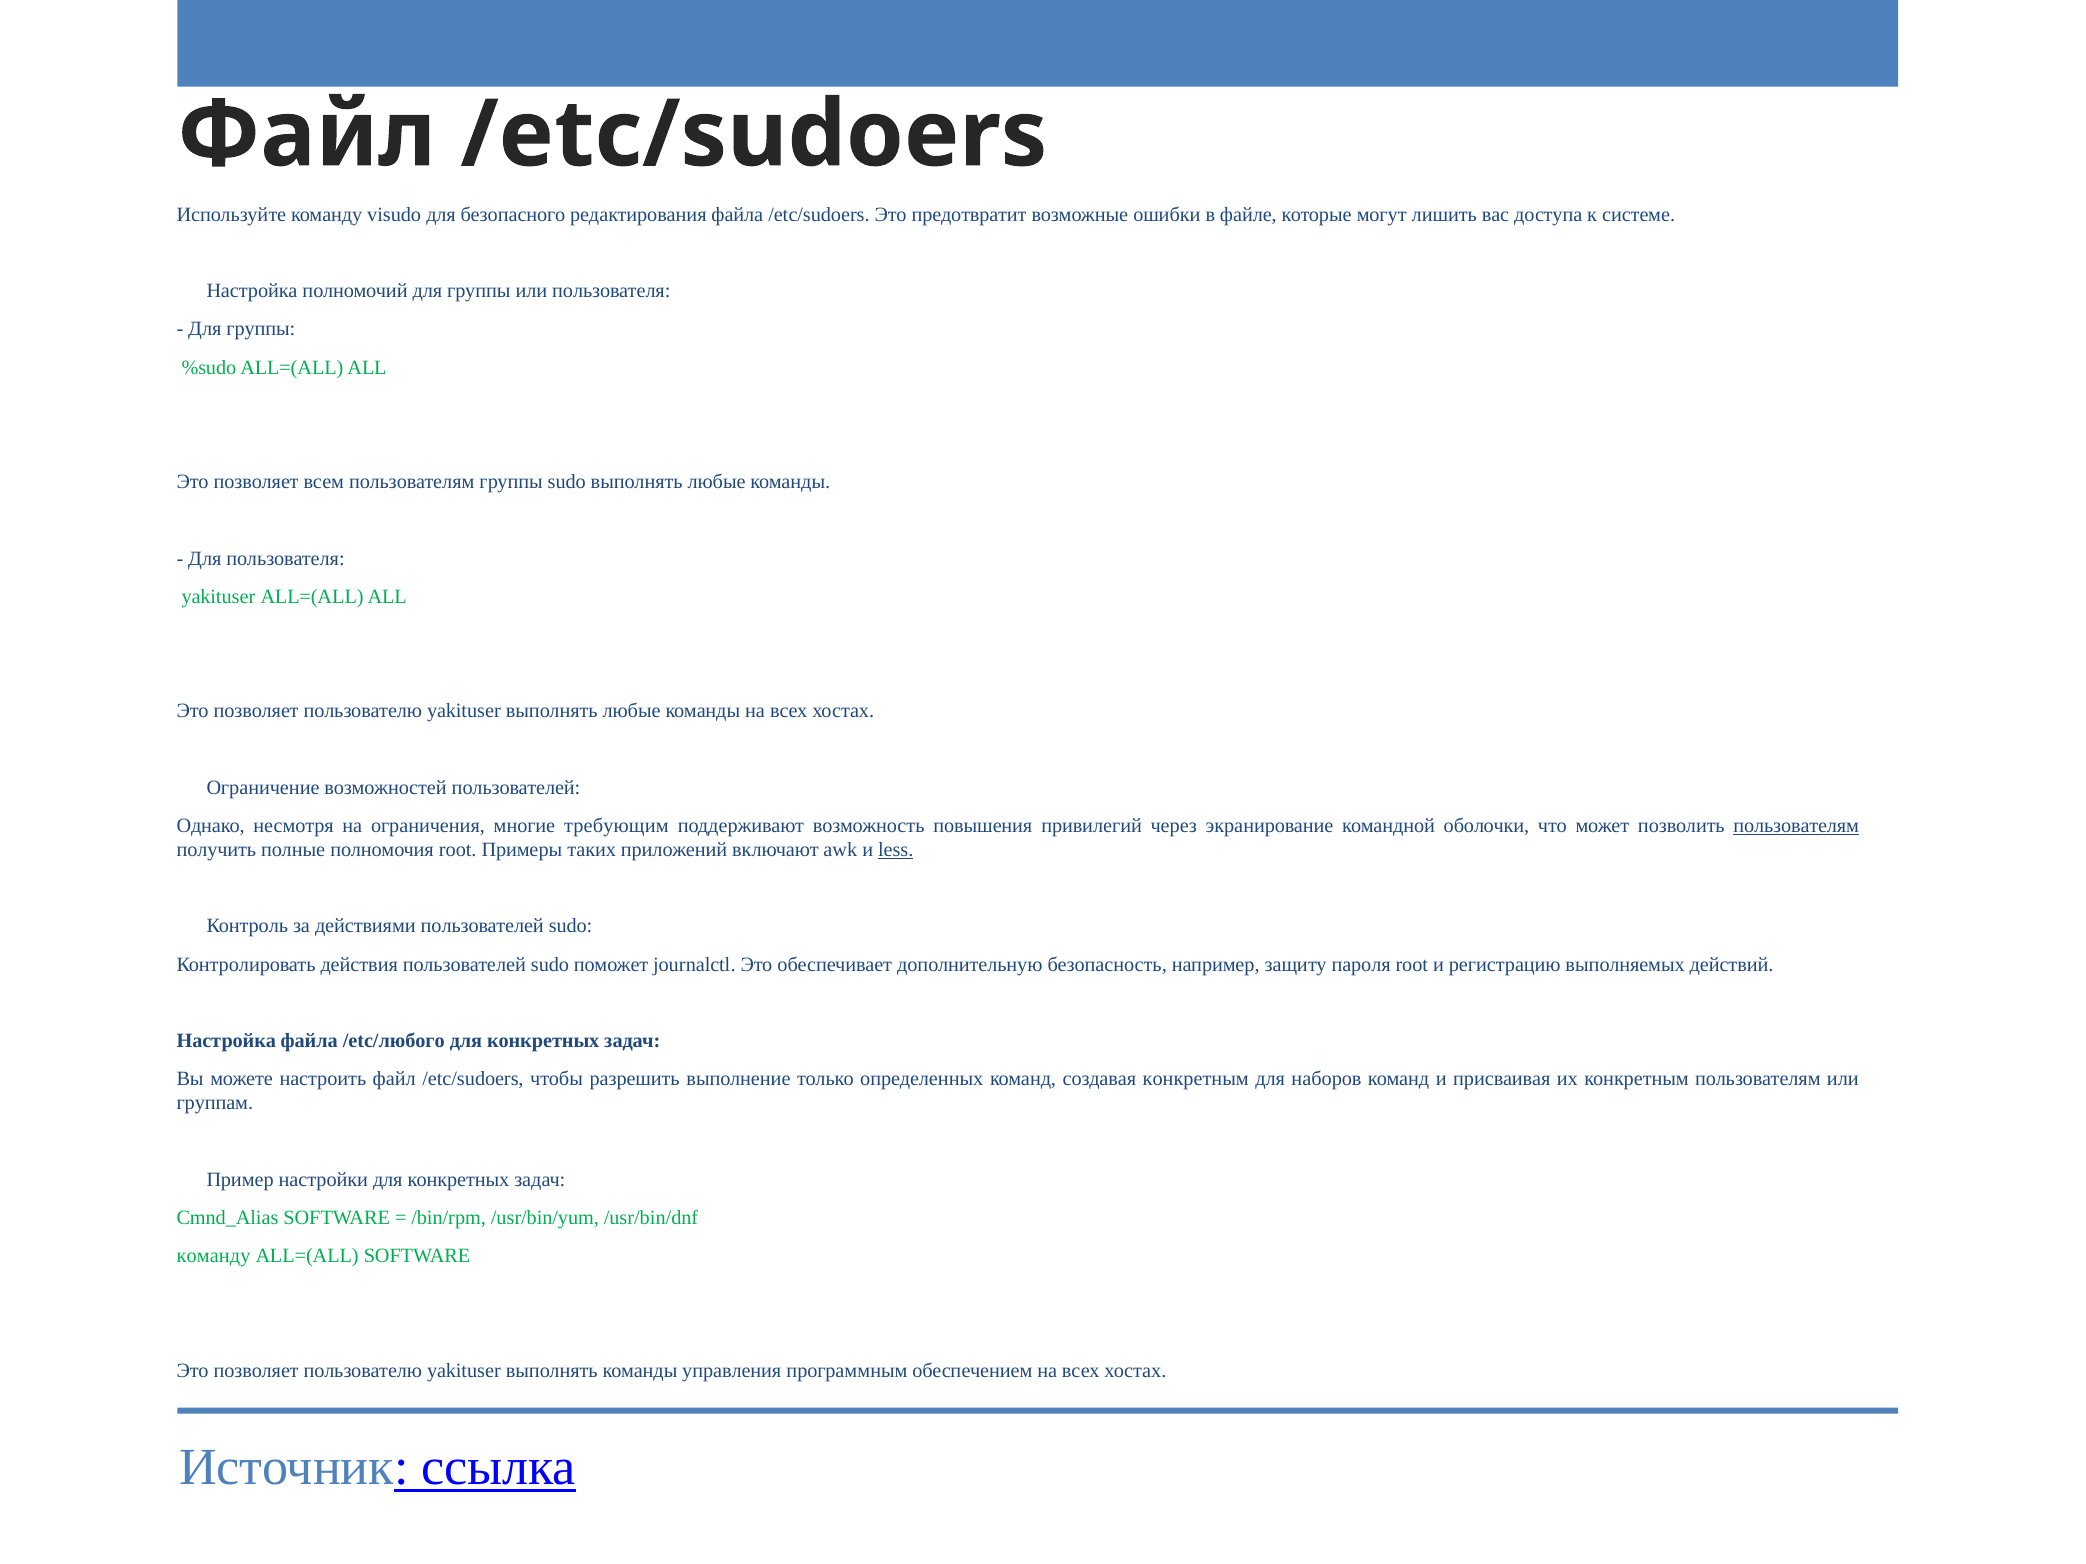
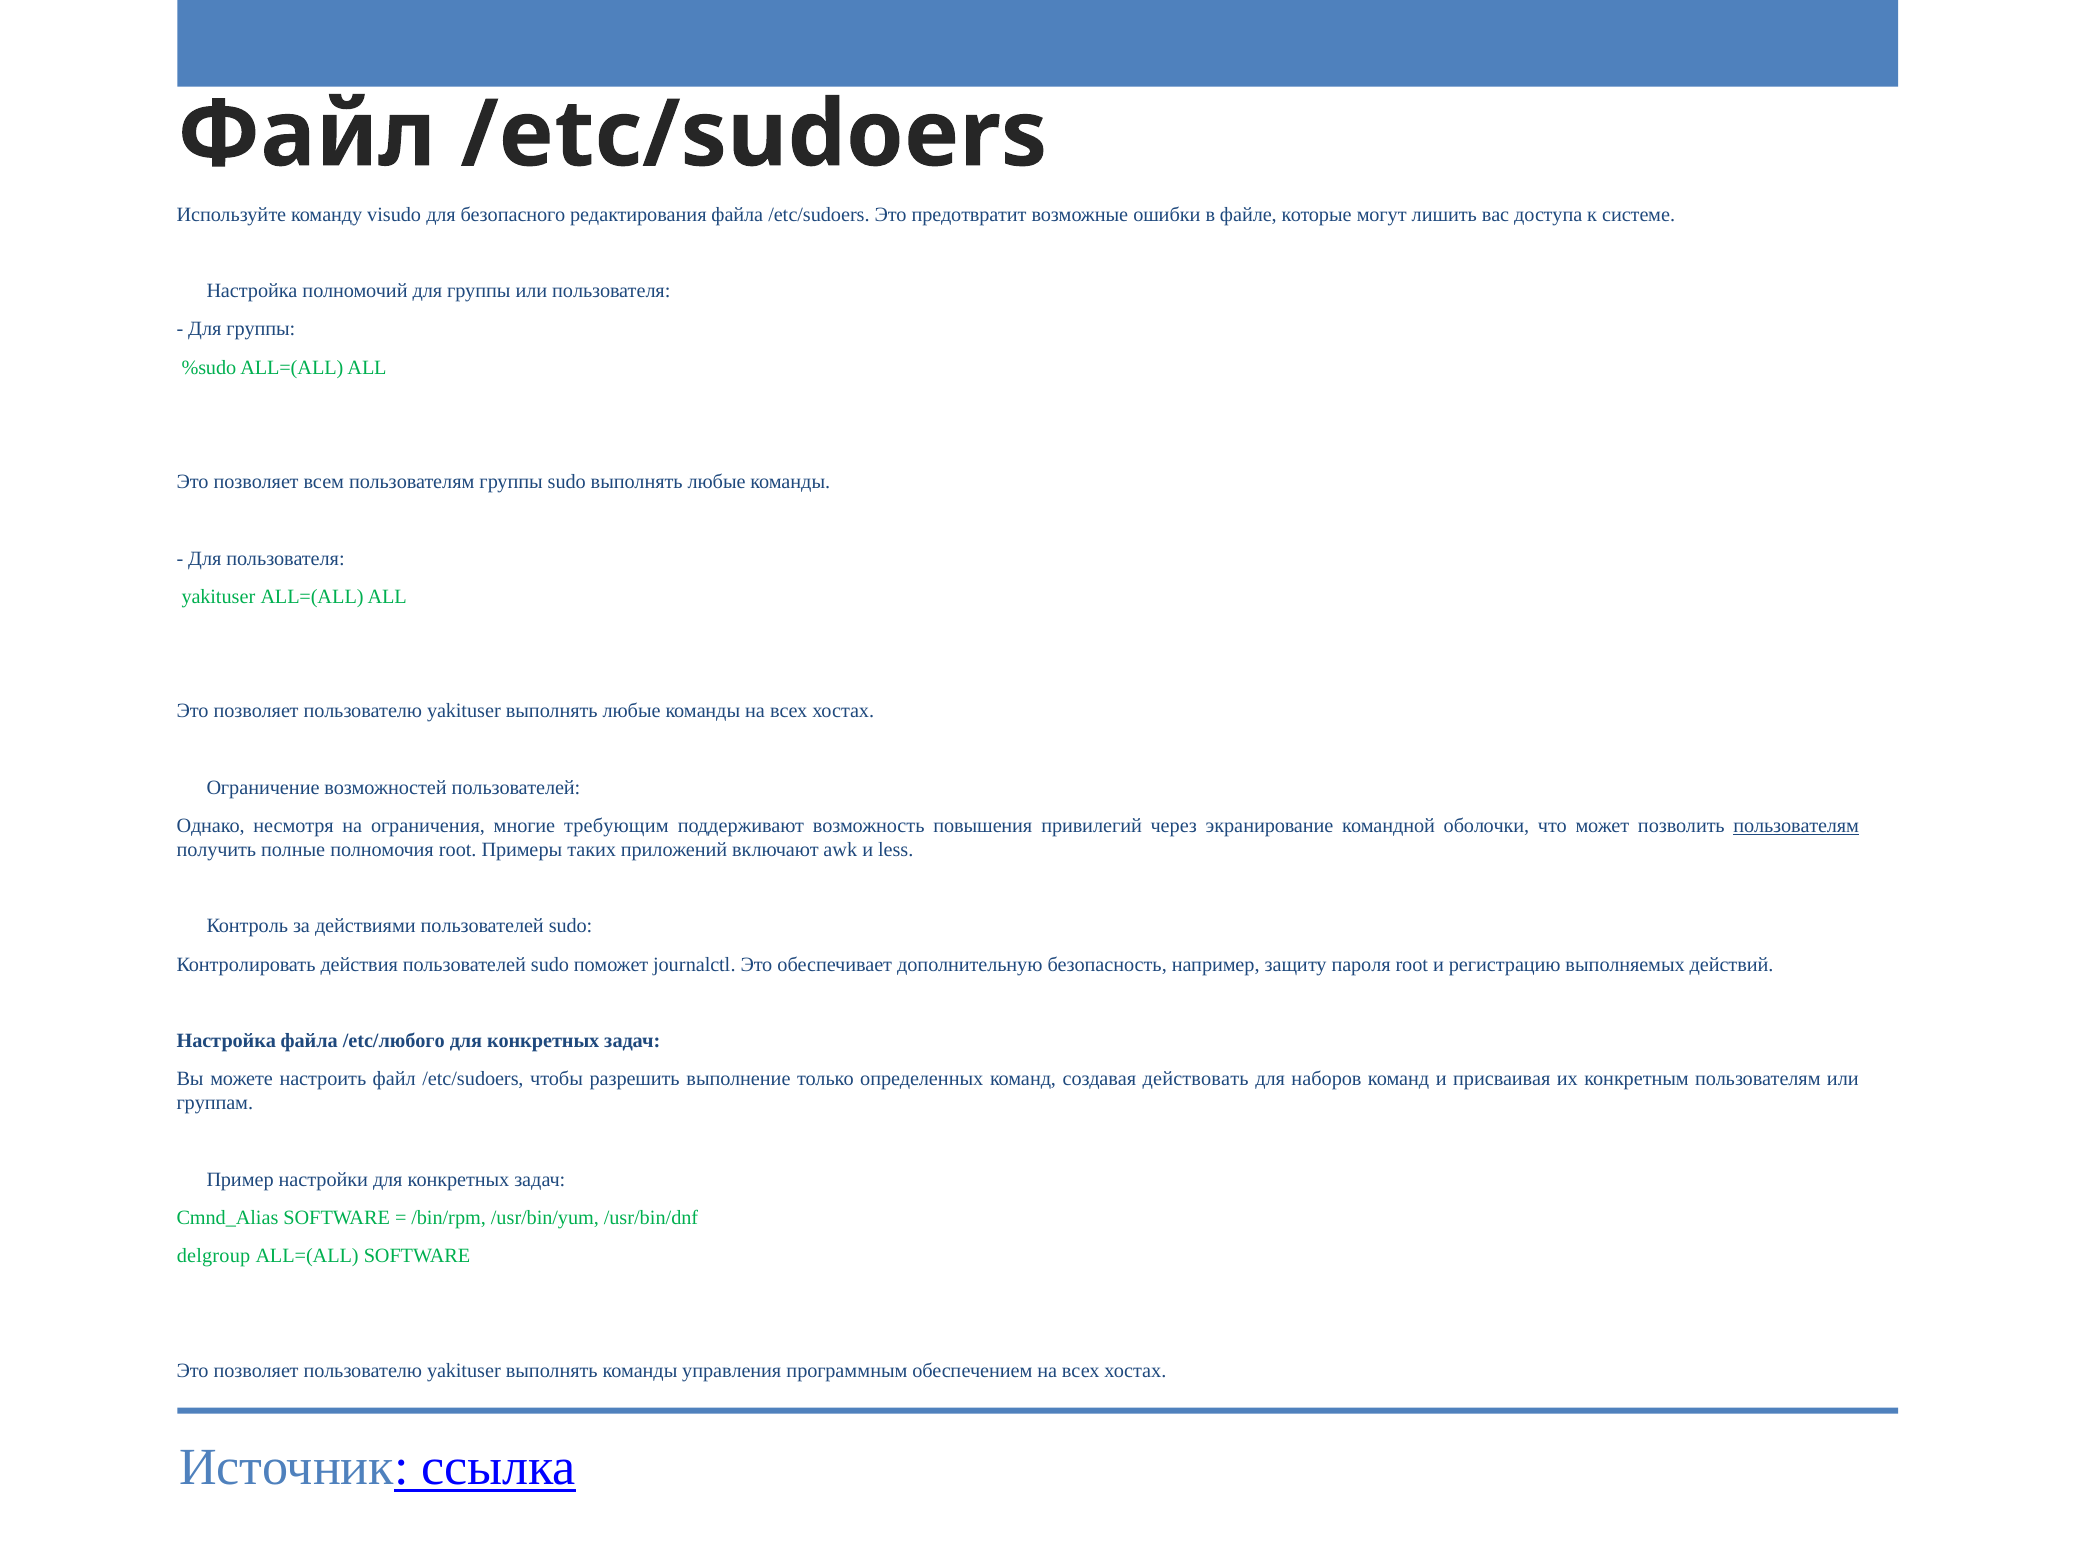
less underline: present -> none (896, 850)
создавая конкретным: конкретным -> действовать (1196, 1079)
команду: команду -> delgroup (214, 1256)
